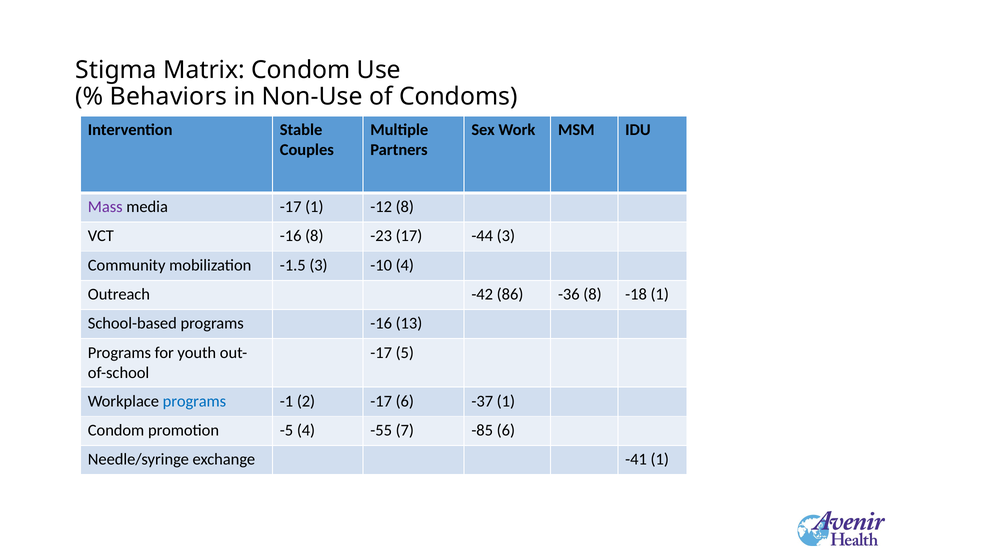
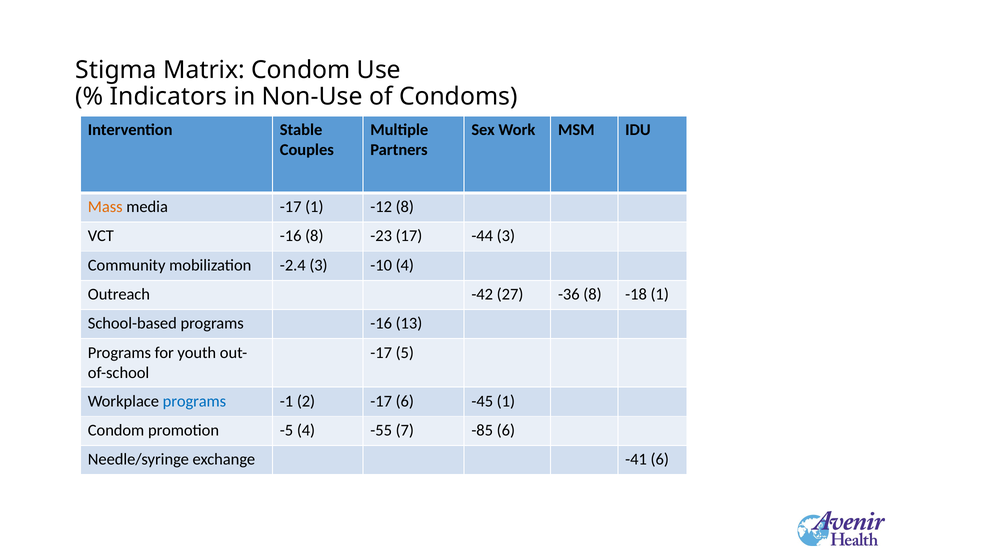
Behaviors: Behaviors -> Indicators (169, 97)
Mass colour: purple -> orange (105, 207)
-1.5: -1.5 -> -2.4 (293, 265)
86: 86 -> 27 (510, 294)
-37: -37 -> -45 (482, 401)
-41 1: 1 -> 6 (660, 459)
